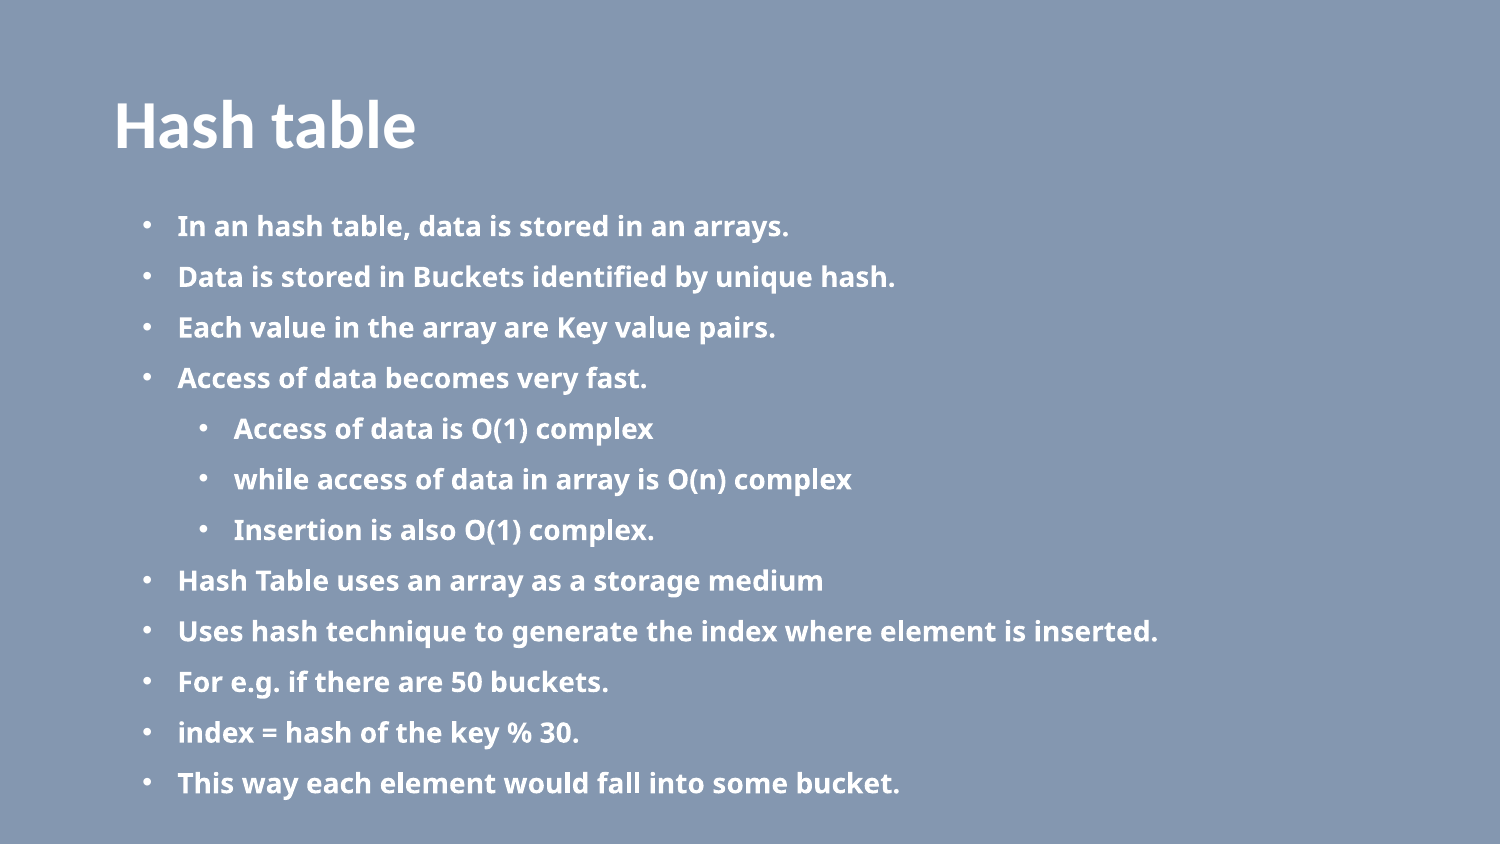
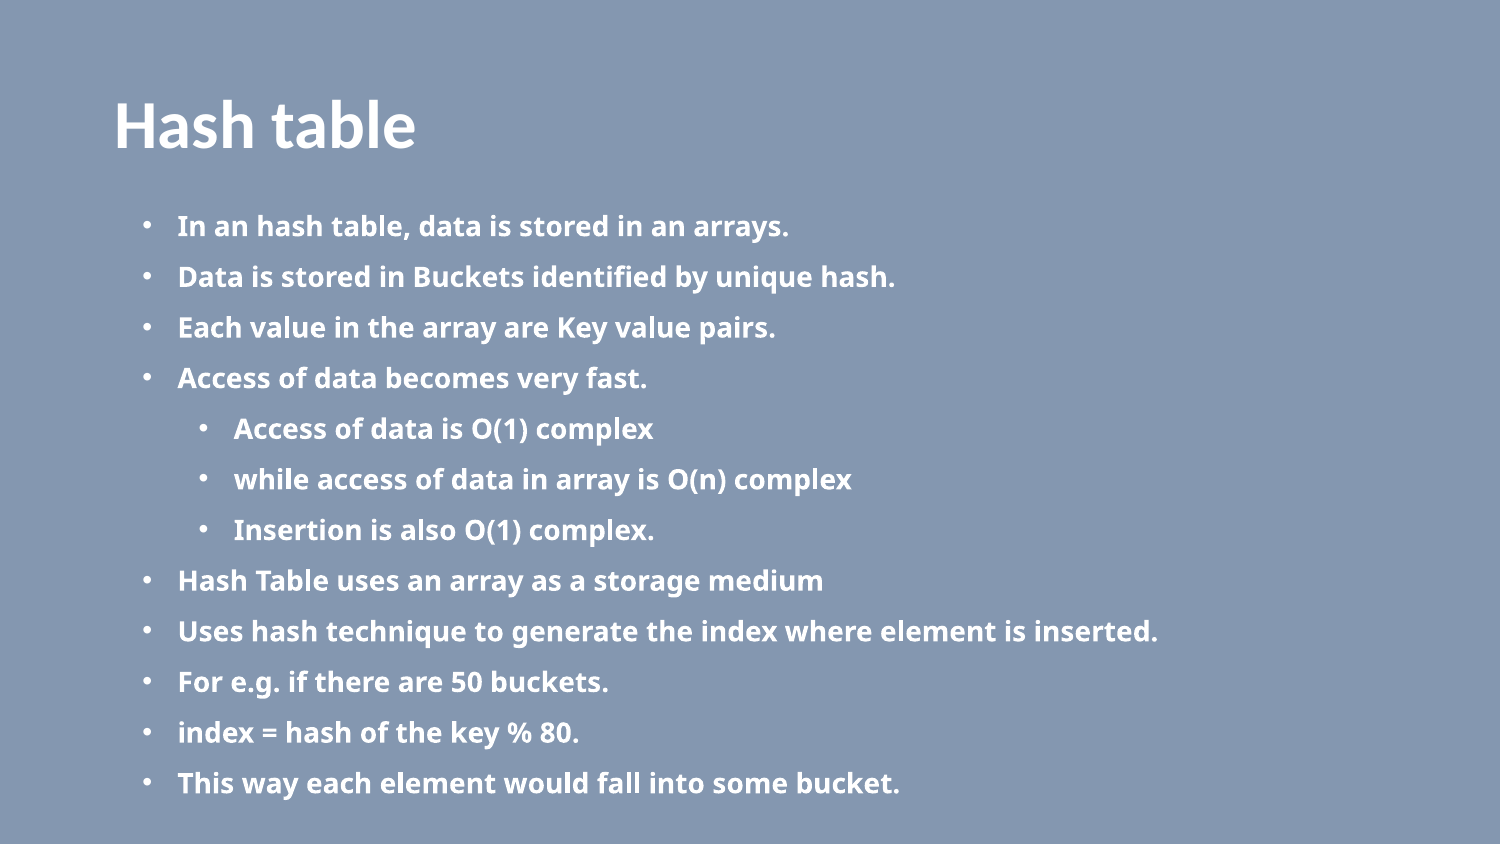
30: 30 -> 80 (560, 733)
